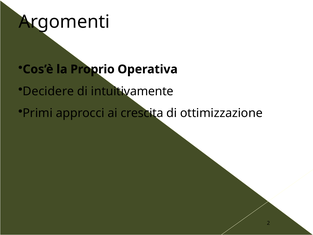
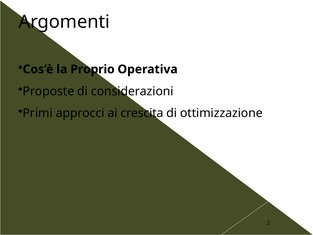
Decidere: Decidere -> Proposte (48, 91)
intuitivamente: intuitivamente -> considerazioni (132, 91)
